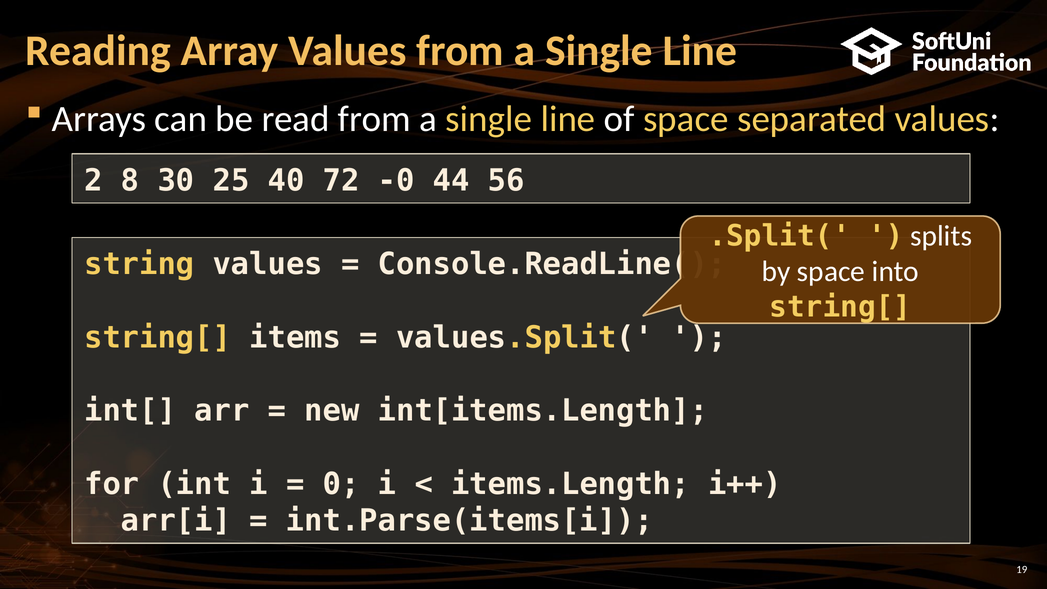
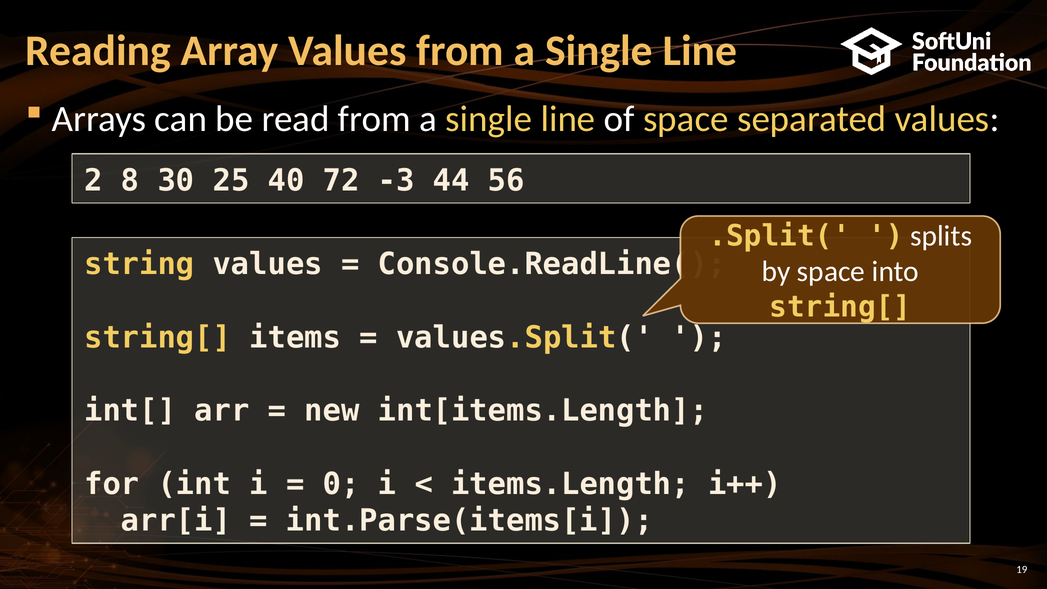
-0: -0 -> -3 (396, 180)
